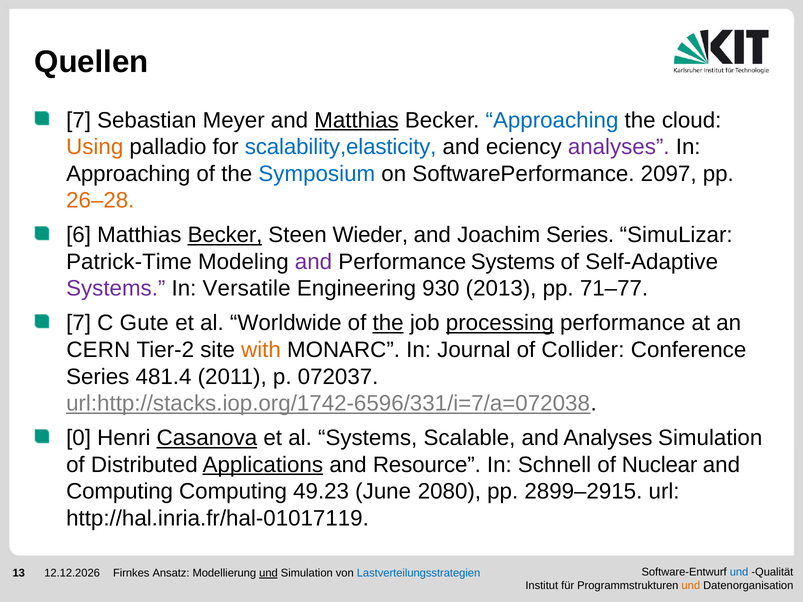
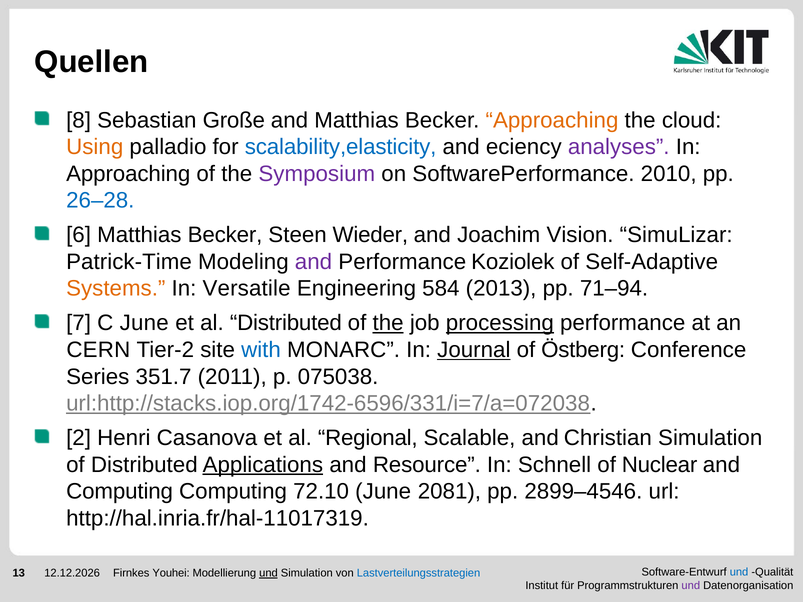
7: 7 -> 8 (79, 120)
Meyer: Meyer -> Große (234, 120)
Matthias underline: present -> none (357, 120)
Approaching colour: blue -> orange (552, 120)
Symposium colour: blue -> purple (317, 174)
2097: 2097 -> 2010 (669, 174)
26–28 colour: orange -> blue (100, 201)
Becker underline: present -> none (225, 235)
Joachim Series: Series -> Vision (580, 235)
Performance Systems: Systems -> Koziolek (513, 262)
Systems colour: purple -> orange (116, 289)
930: 930 -> 584 (441, 289)
71–77: 71–77 -> 71–94 (614, 289)
C Gute: Gute -> June (144, 323)
al Worldwide: Worldwide -> Distributed (286, 323)
with colour: orange -> blue (261, 350)
Journal underline: none -> present (474, 350)
Collider: Collider -> Östberg (583, 350)
481.4: 481.4 -> 351.7 (164, 377)
072037: 072037 -> 075038 (338, 377)
0: 0 -> 2 (79, 438)
Casanova underline: present -> none (207, 438)
al Systems: Systems -> Regional (368, 438)
and Analyses: Analyses -> Christian (608, 438)
49.23: 49.23 -> 72.10 (321, 492)
2080: 2080 -> 2081 (449, 492)
2899–2915: 2899–2915 -> 2899–4546 (583, 492)
http://hal.inria.fr/hal-01017119: http://hal.inria.fr/hal-01017119 -> http://hal.inria.fr/hal-11017319 (218, 519)
Ansatz: Ansatz -> Youhei (171, 573)
und colour: orange -> purple (691, 586)
